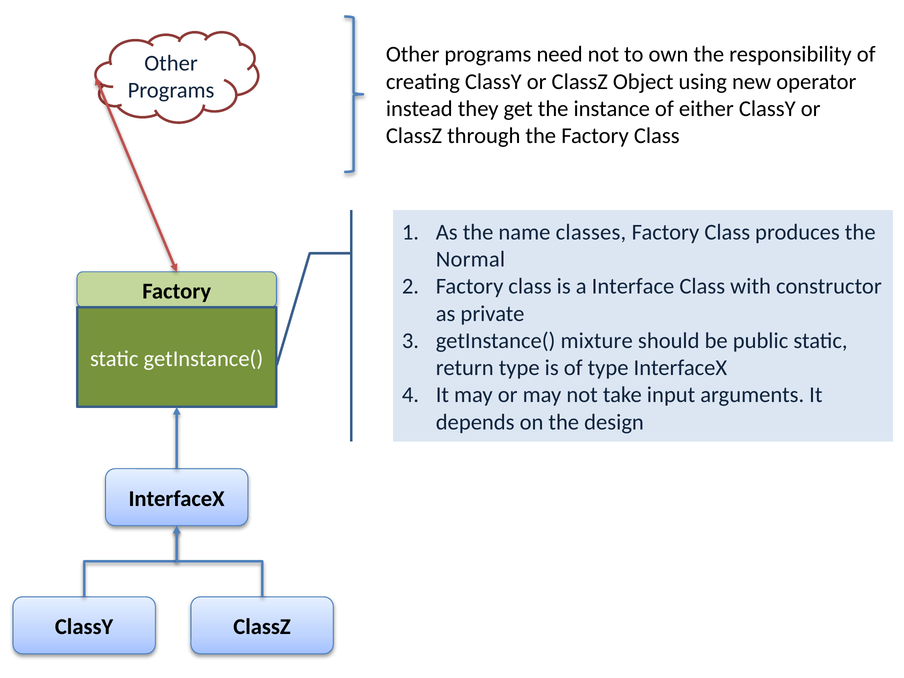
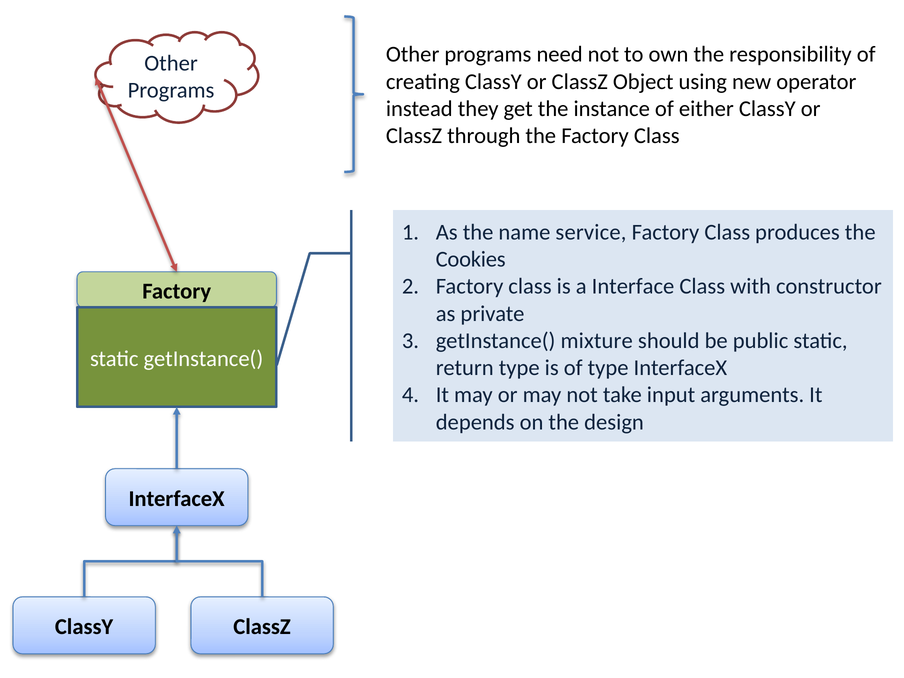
classes: classes -> service (591, 232)
Normal: Normal -> Cookies (471, 259)
